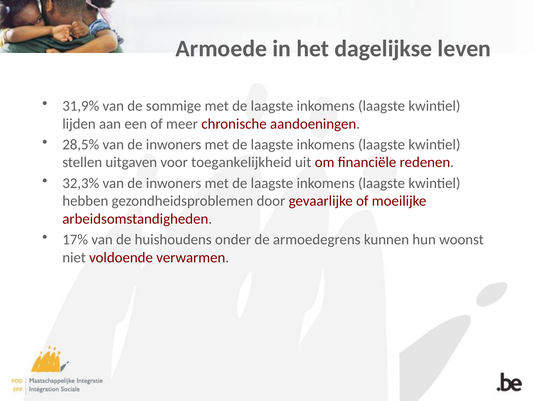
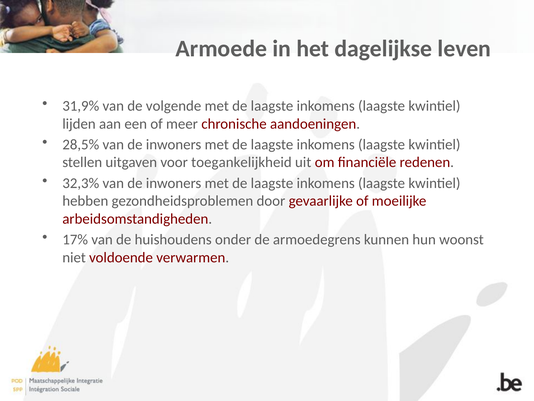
sommige: sommige -> volgende (174, 106)
